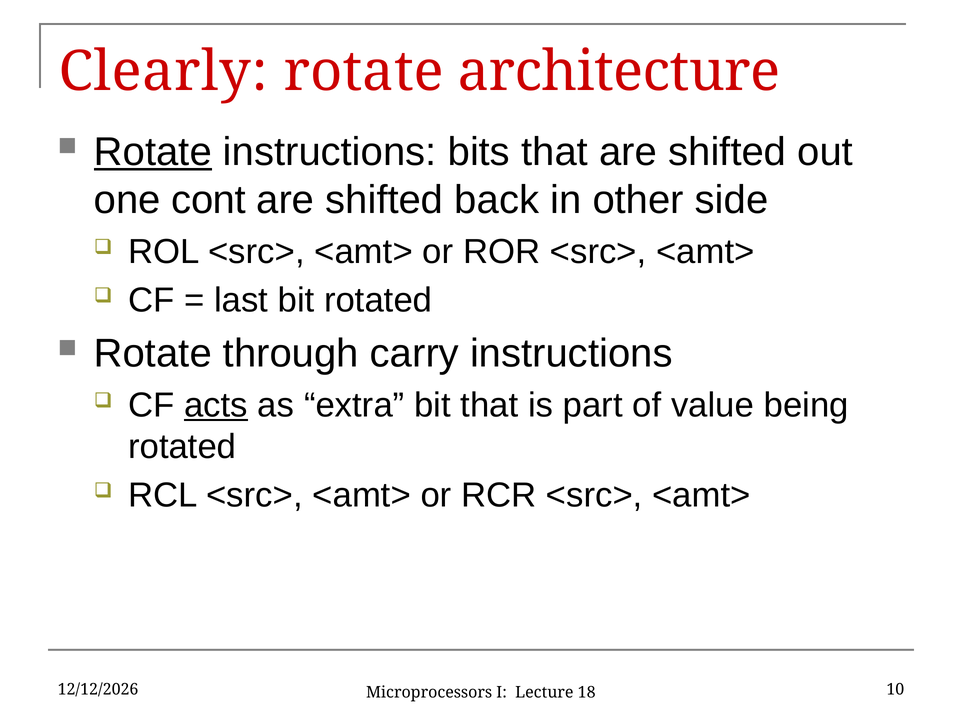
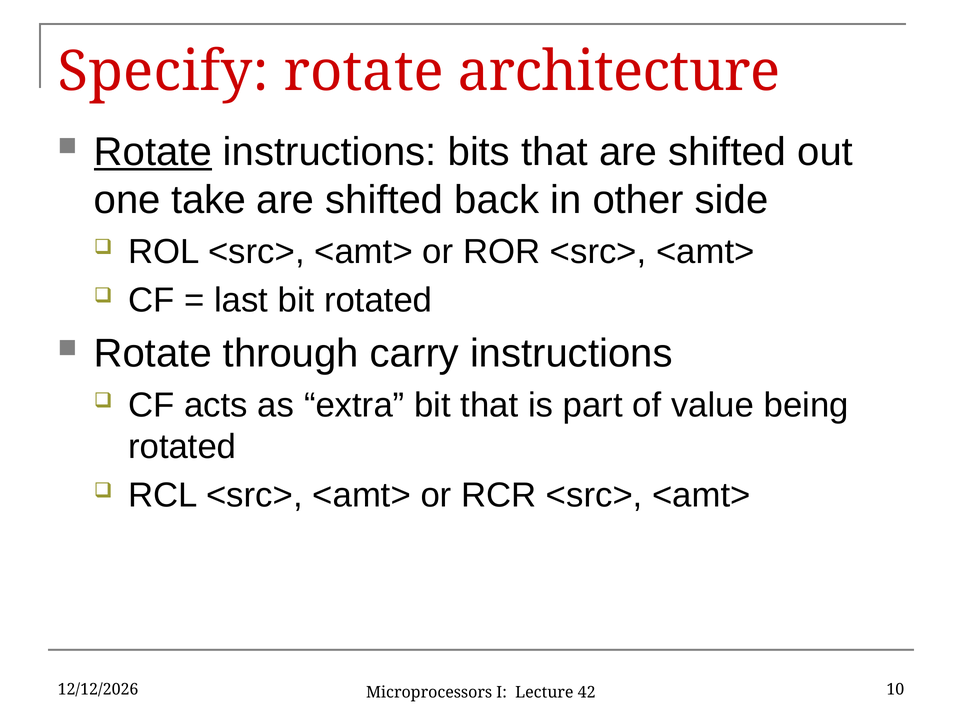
Clearly: Clearly -> Specify (163, 72)
cont: cont -> take (209, 200)
acts underline: present -> none (216, 405)
18: 18 -> 42 (587, 692)
